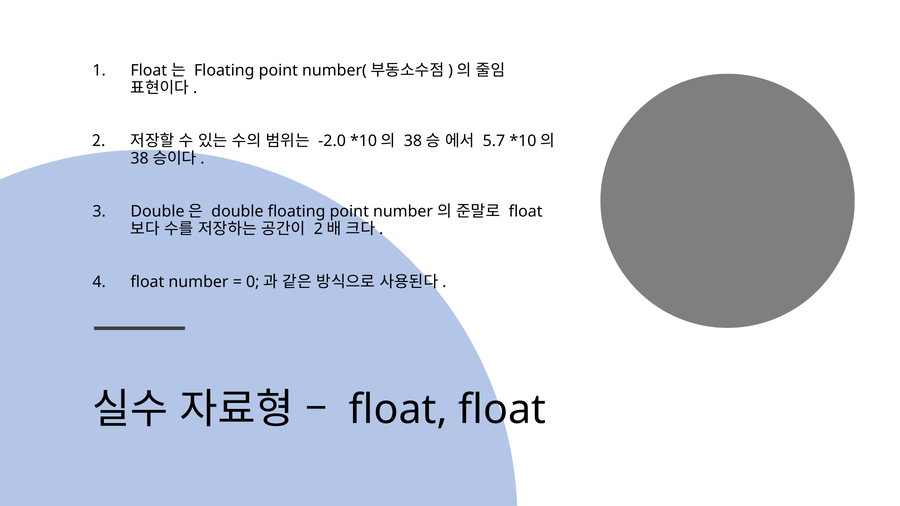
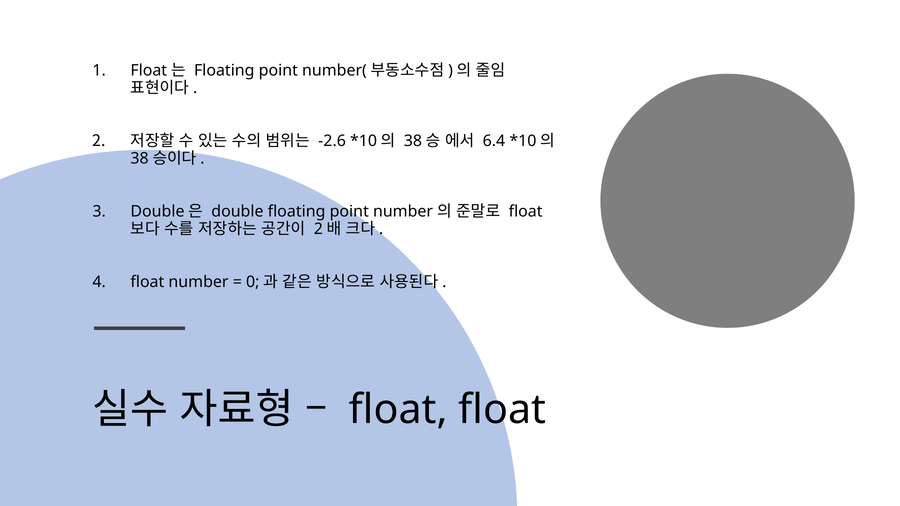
-2.0: -2.0 -> -2.6 (332, 141)
5.7: 5.7 -> 6.4 (494, 141)
